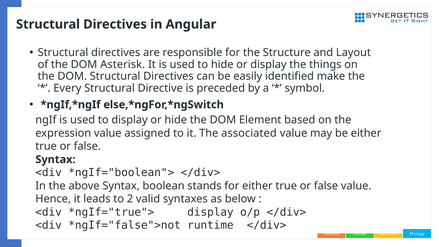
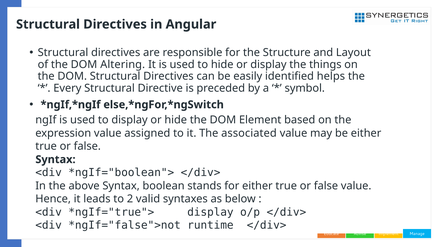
Asterisk: Asterisk -> Altering (123, 64)
make: make -> helps (331, 76)
